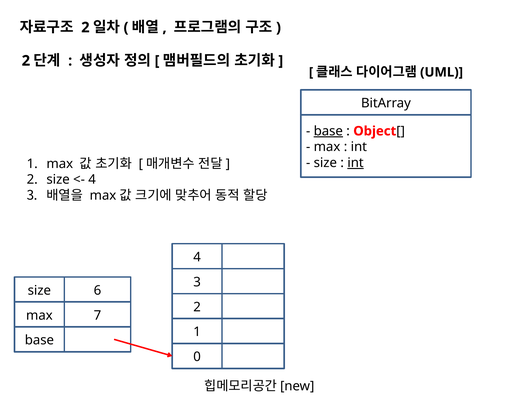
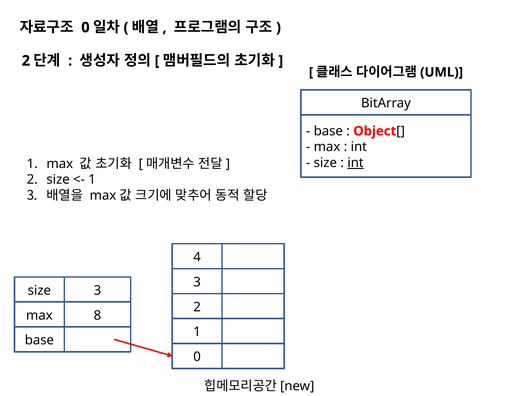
2: 2 -> 0 (85, 27)
base underline: present -> none (328, 131)
4: 4 -> 1 (92, 179)
size 6: 6 -> 3 (97, 290)
7: 7 -> 8 (97, 315)
